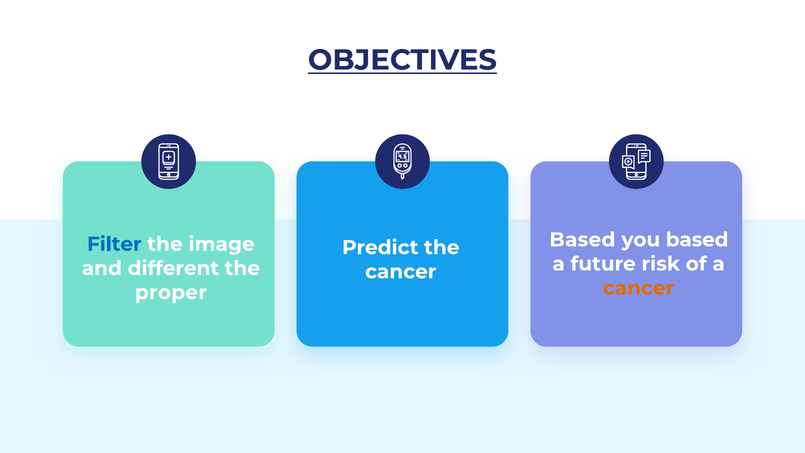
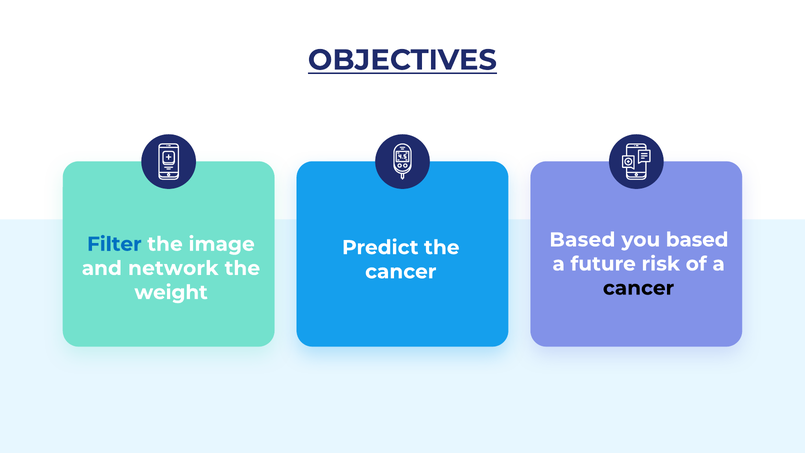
different: different -> network (173, 268)
cancer colour: orange -> black (639, 288)
proper: proper -> weight (171, 292)
